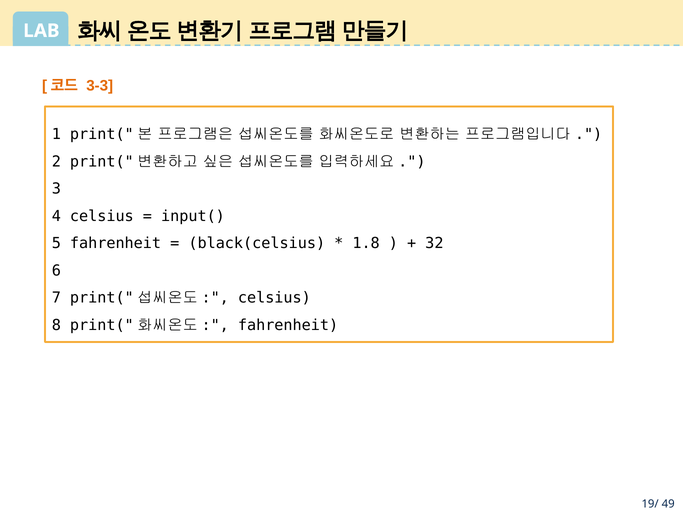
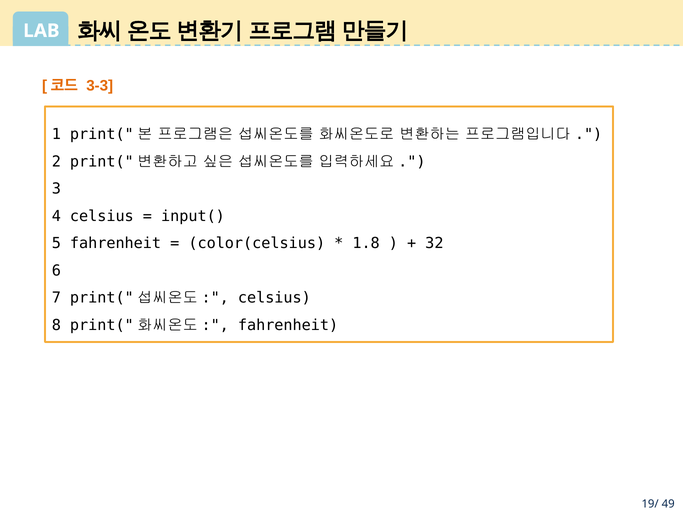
black(celsius: black(celsius -> color(celsius (257, 244)
